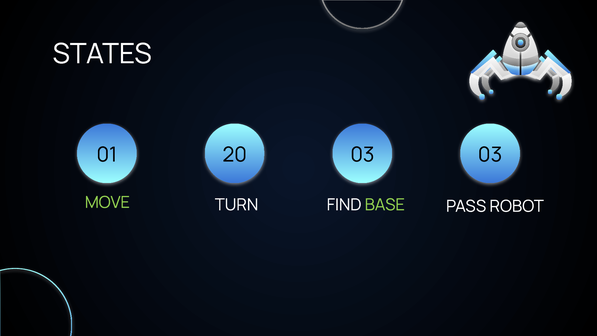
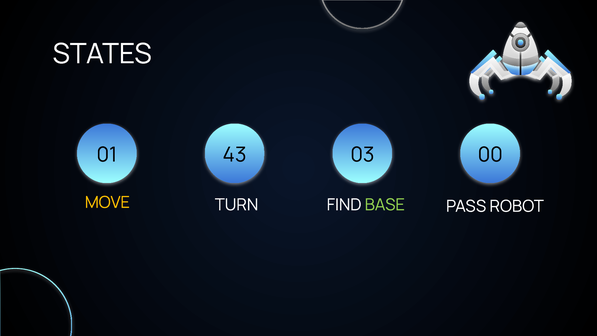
20: 20 -> 43 (235, 155)
03 03: 03 -> 00 (490, 155)
MOVE colour: light green -> yellow (107, 202)
